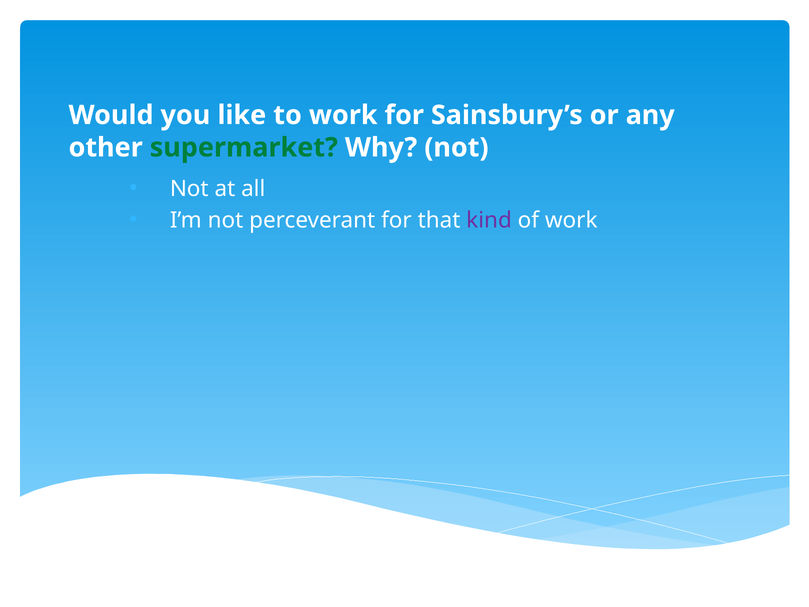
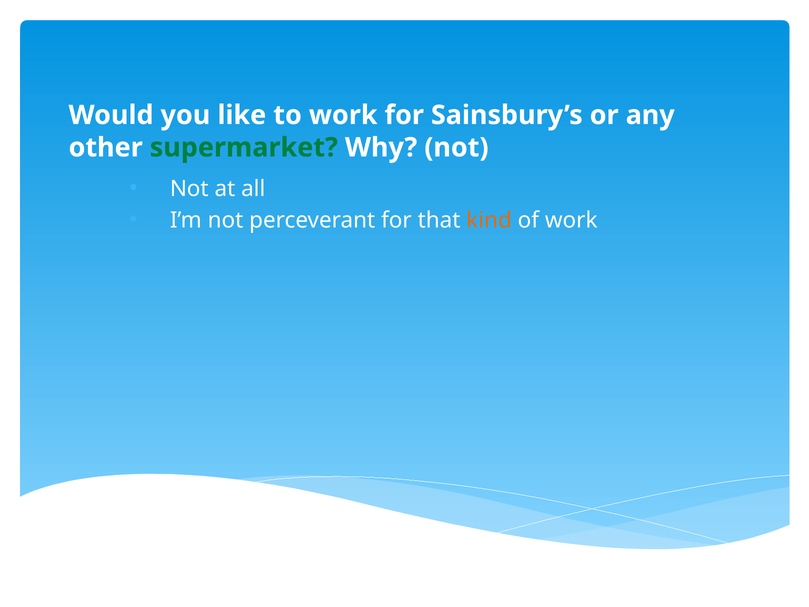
kind colour: purple -> orange (489, 220)
